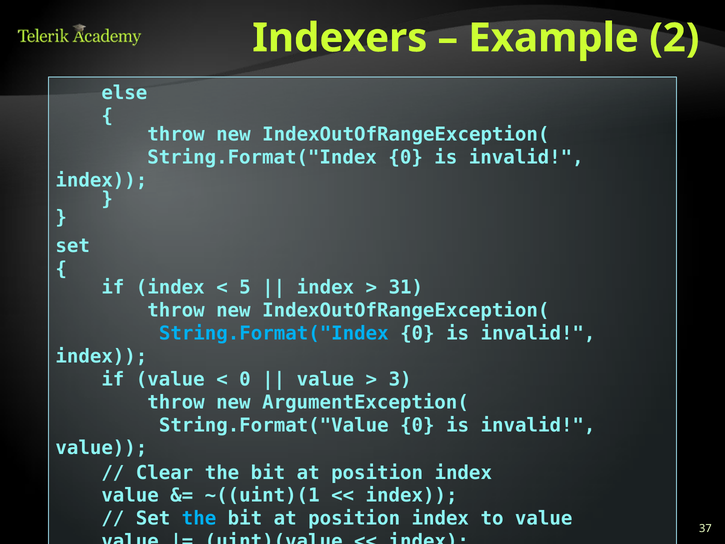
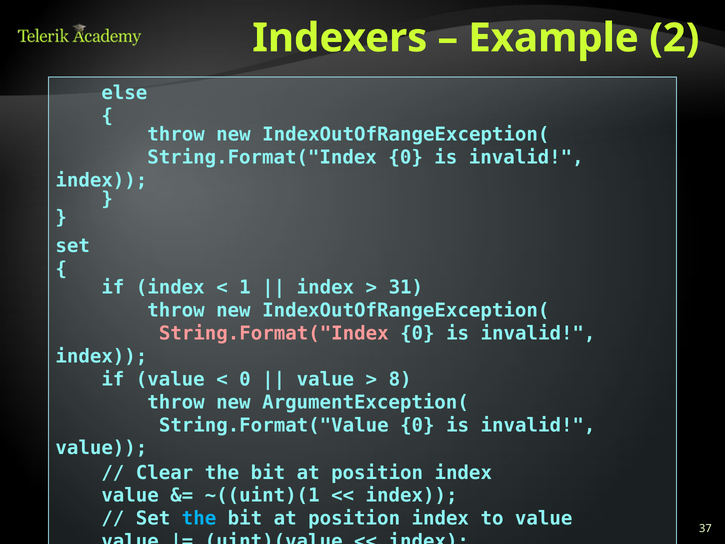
5: 5 -> 1 (245, 287)
String.Format("Index colour: light blue -> pink (274, 333)
3: 3 -> 8 (400, 379)
